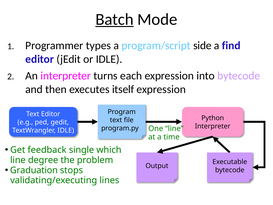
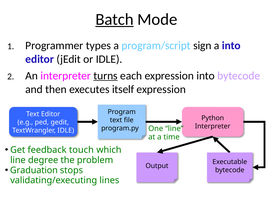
side: side -> sign (202, 45)
a find: find -> into (231, 45)
turns underline: none -> present (106, 76)
single: single -> touch (81, 150)
